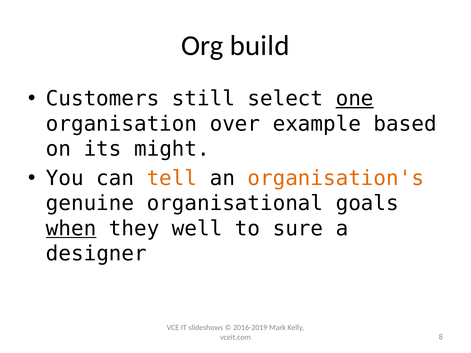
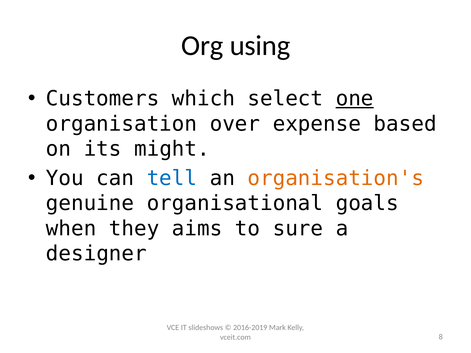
build: build -> using (260, 46)
still: still -> which (203, 99)
example: example -> expense (317, 124)
tell colour: orange -> blue (172, 178)
when underline: present -> none (71, 229)
well: well -> aims (197, 229)
